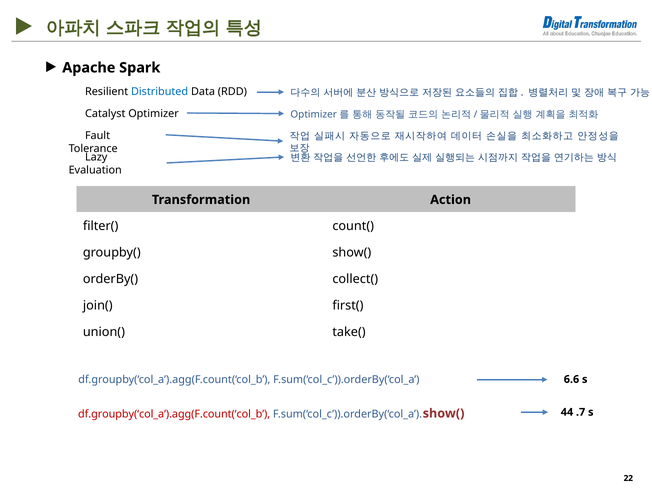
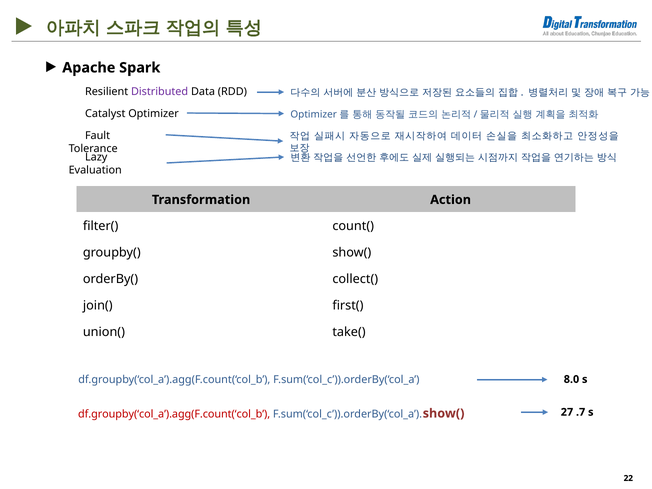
Distributed colour: blue -> purple (160, 92)
6.6: 6.6 -> 8.0 (571, 379)
44: 44 -> 27 (567, 412)
